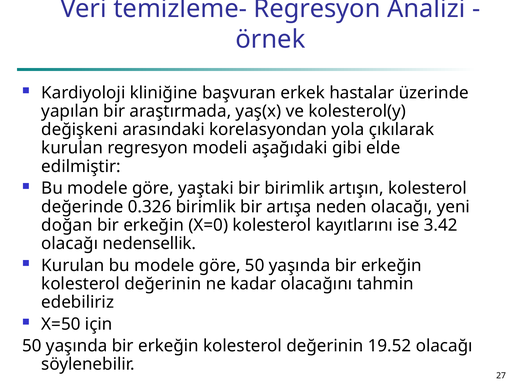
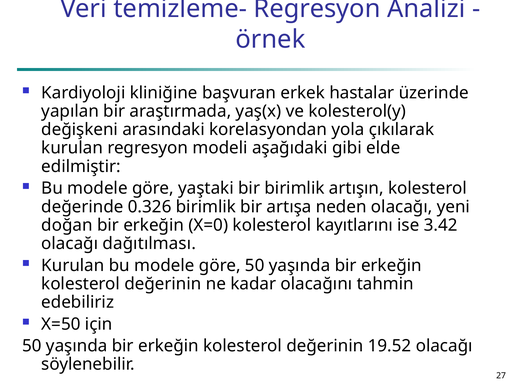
nedensellik: nedensellik -> dağıtılması (149, 243)
